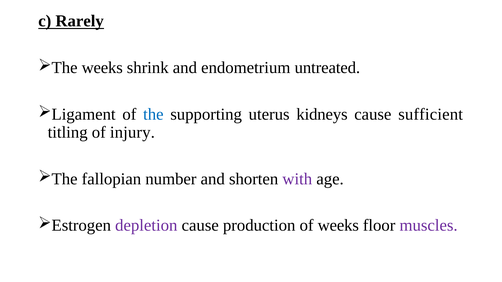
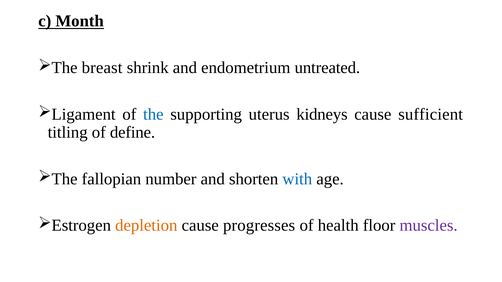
Rarely: Rarely -> Month (80, 21)
weeks: weeks -> breast (102, 68)
injury: injury -> define (133, 132)
with colour: purple -> blue (297, 179)
depletion colour: purple -> orange (146, 226)
production: production -> progresses (259, 226)
of weeks: weeks -> health (338, 226)
